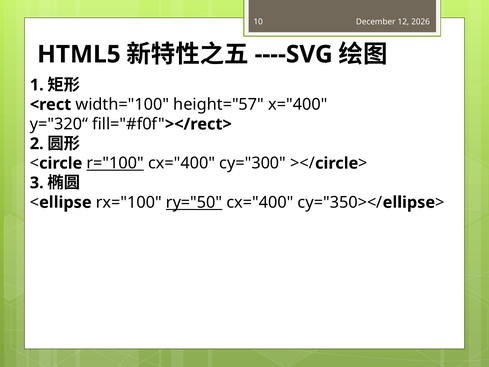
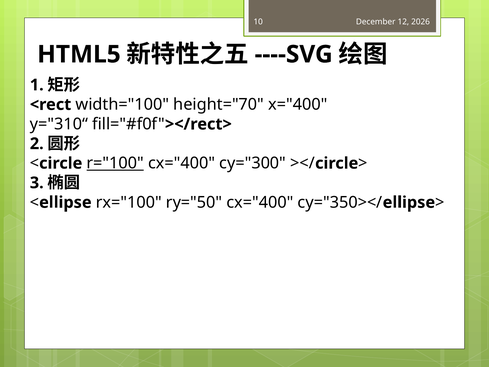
height="57: height="57 -> height="70 (219, 104)
y="320“: y="320“ -> y="310“ (59, 124)
ry="50 underline: present -> none (194, 202)
